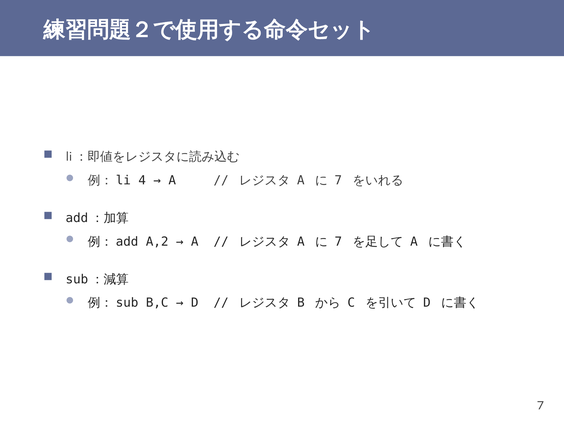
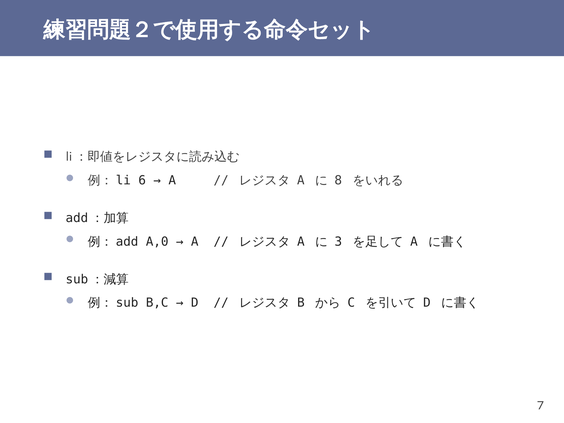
4: 4 -> 6 (142, 180)
7: 7 -> 8 (338, 180)
A,2: A,2 -> A,0 (157, 242)
7: 7 -> 3 (338, 242)
